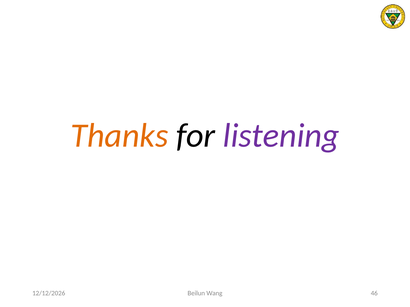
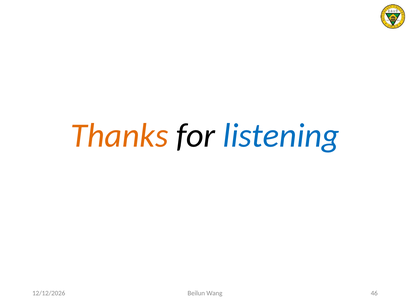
listening colour: purple -> blue (281, 136)
